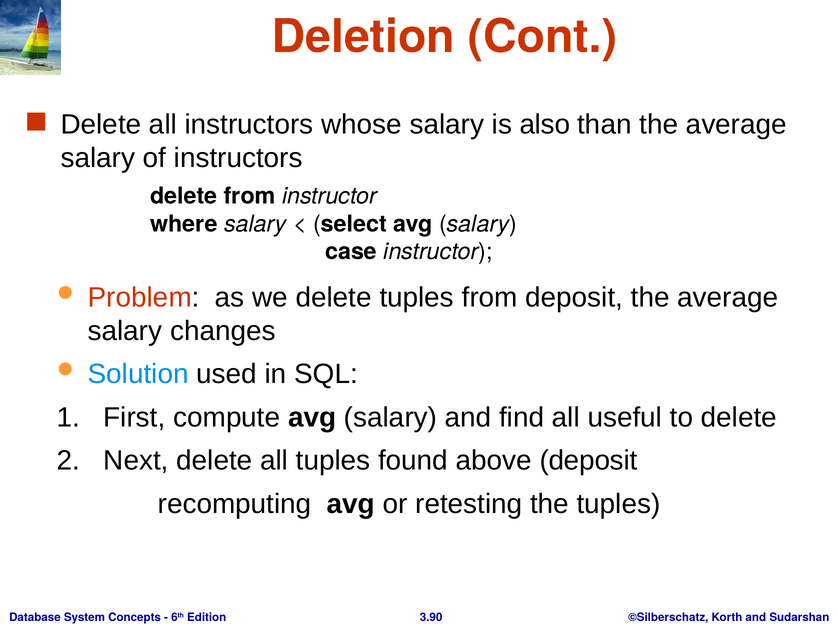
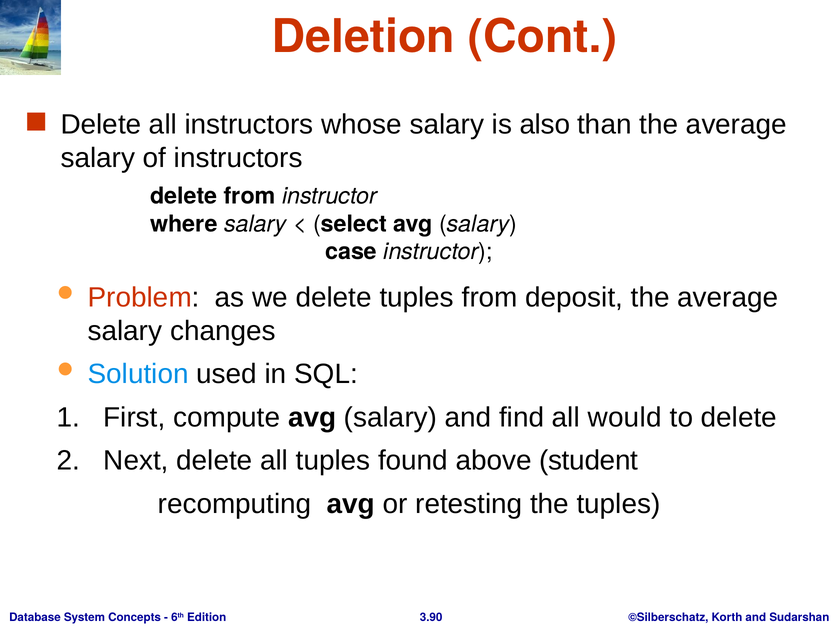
useful: useful -> would (625, 418)
above deposit: deposit -> student (589, 461)
